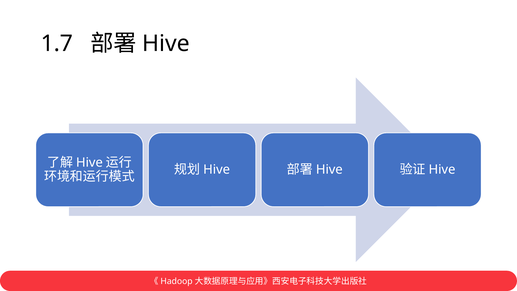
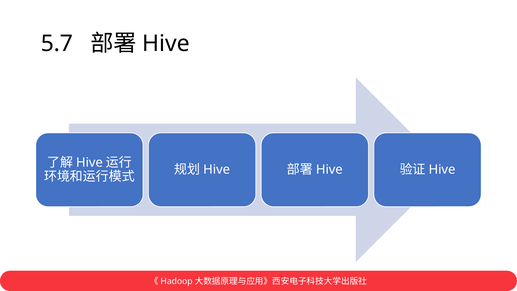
1.7: 1.7 -> 5.7 (57, 43)
